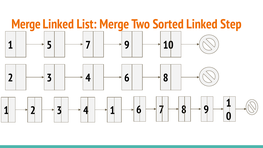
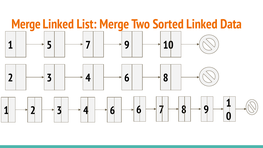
Step: Step -> Data (231, 24)
1: 1 -> 6 (112, 110)
